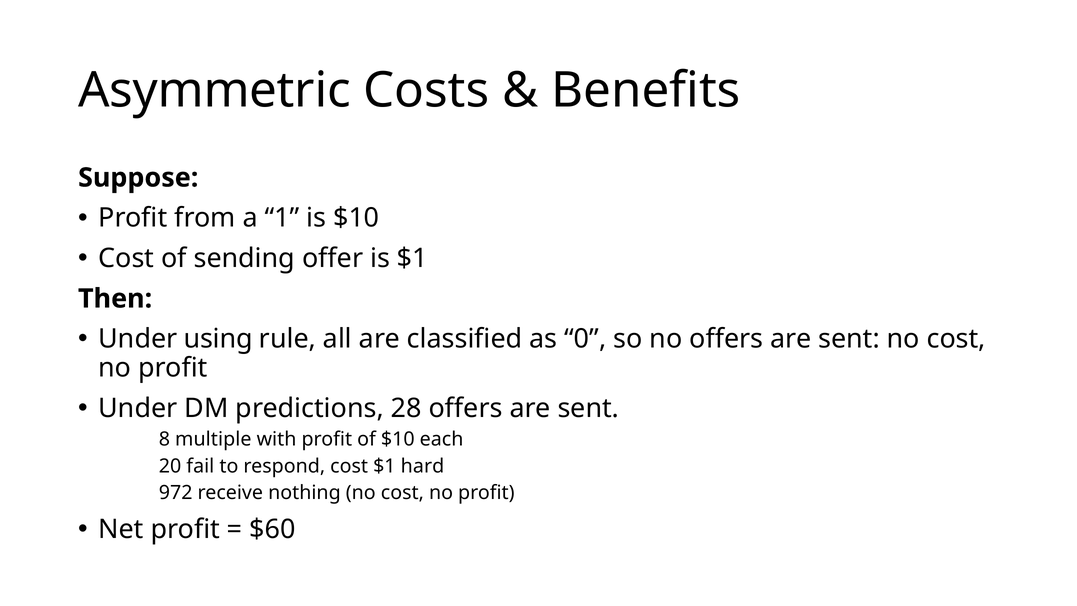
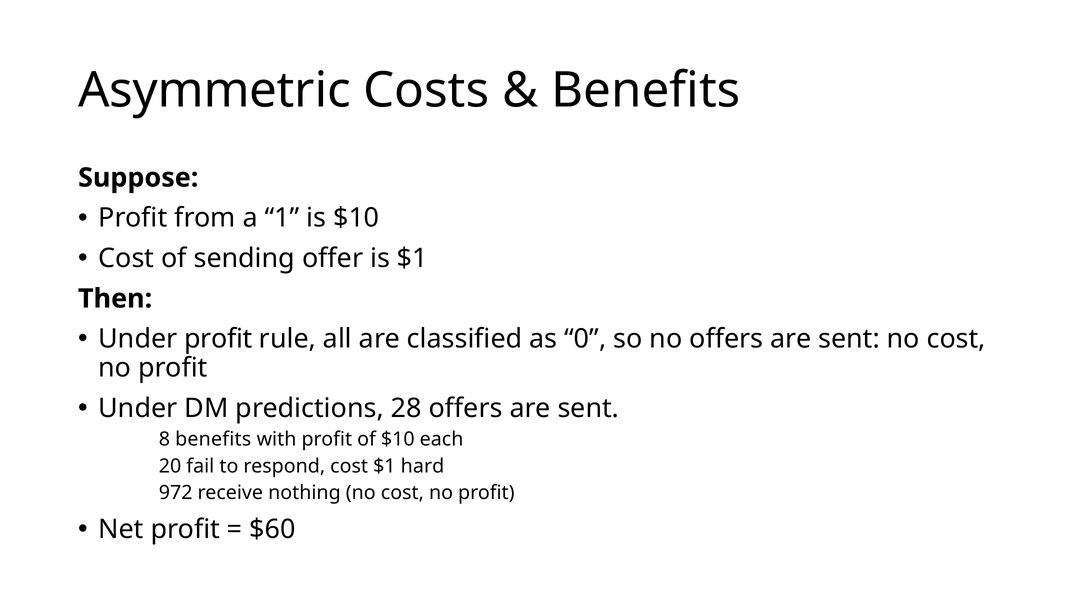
Under using: using -> profit (218, 339)
8 multiple: multiple -> benefits (213, 439)
